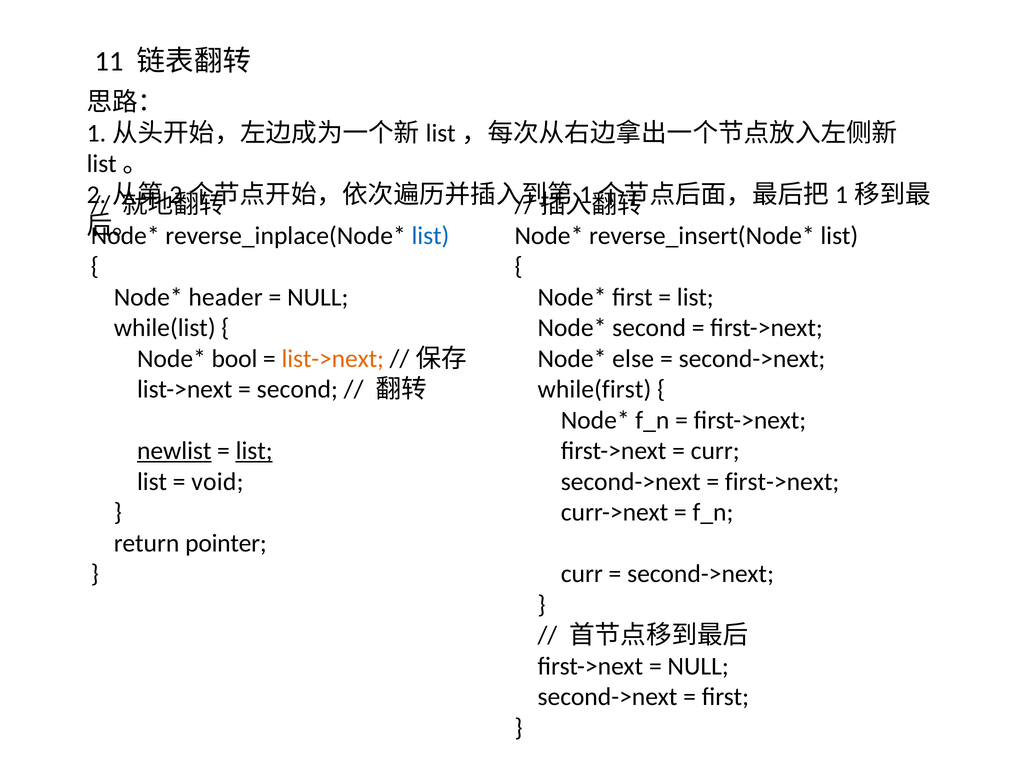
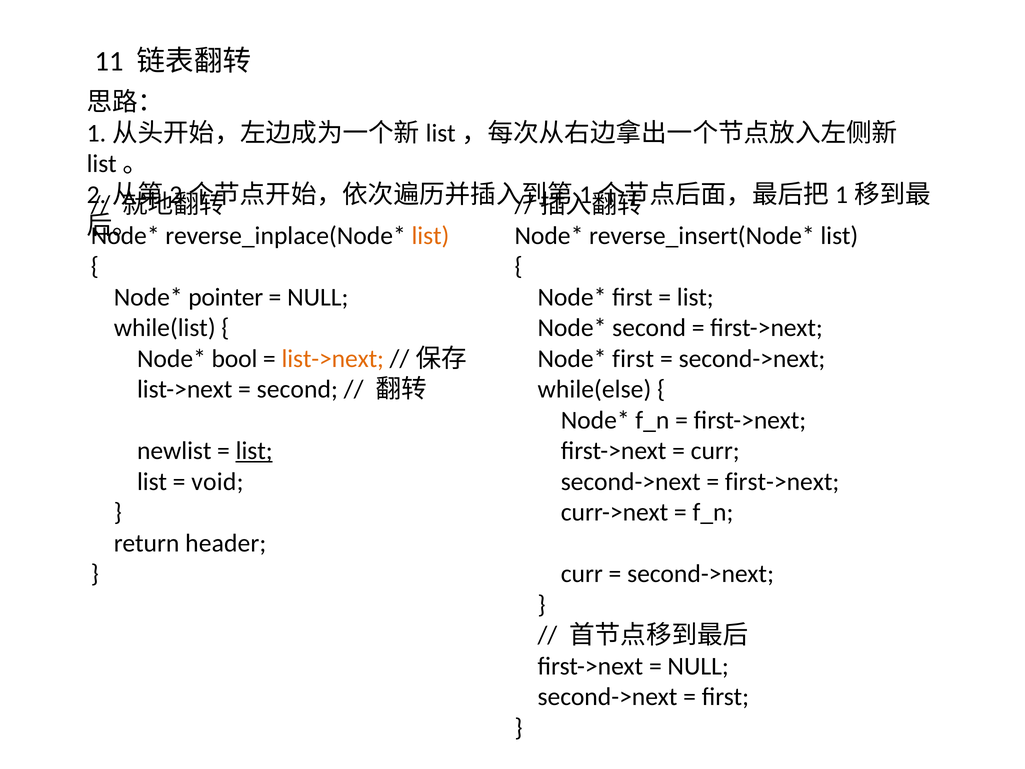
list colour: blue -> orange (430, 235)
header: header -> pointer (226, 297)
else: else -> first (633, 358)
while(first: while(first -> while(else (594, 389)
newlist underline: present -> none (174, 451)
pointer: pointer -> header (226, 543)
